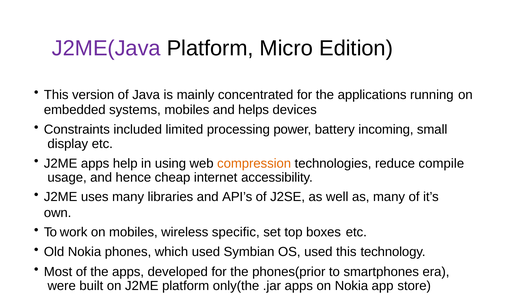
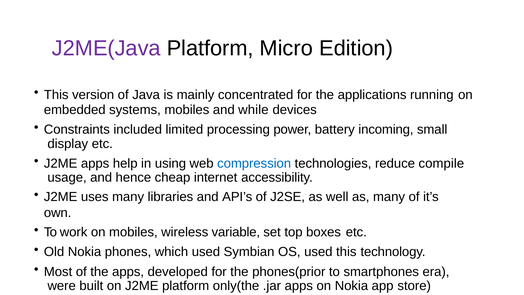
helps: helps -> while (253, 110)
compression colour: orange -> blue (254, 163)
specific: specific -> variable (236, 232)
